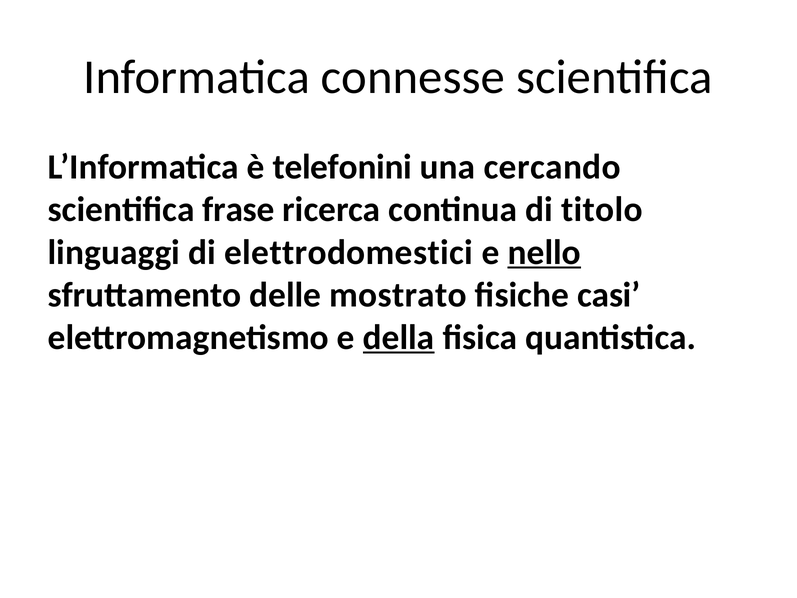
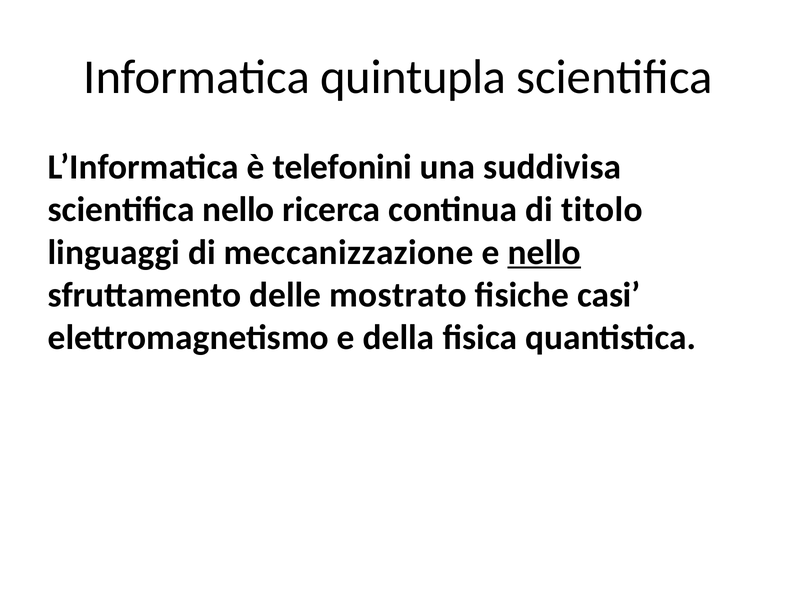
connesse: connesse -> quintupla (413, 77)
cercando: cercando -> suddivisa (552, 167)
scientifica frase: frase -> nello (239, 210)
elettrodomestici: elettrodomestici -> meccanizzazione (349, 252)
della underline: present -> none (399, 337)
